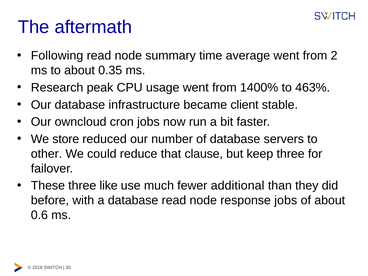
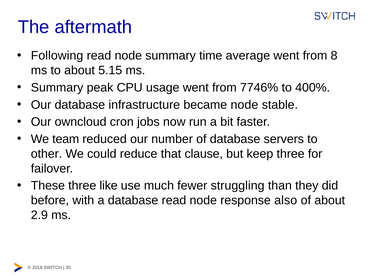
2: 2 -> 8 (334, 56)
0.35: 0.35 -> 5.15 (110, 70)
Research: Research -> Summary (57, 88)
1400%: 1400% -> 7746% (259, 88)
463%: 463% -> 400% (313, 88)
became client: client -> node (244, 105)
store: store -> team (66, 139)
additional: additional -> struggling (238, 186)
response jobs: jobs -> also (286, 200)
0.6: 0.6 -> 2.9 (39, 215)
